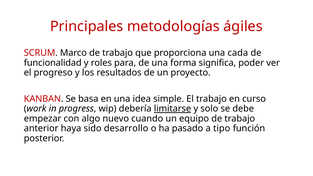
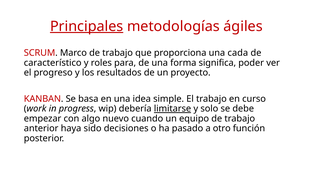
Principales underline: none -> present (87, 26)
funcionalidad: funcionalidad -> característico (53, 63)
desarrollo: desarrollo -> decisiones (126, 128)
tipo: tipo -> otro (222, 128)
